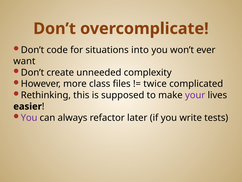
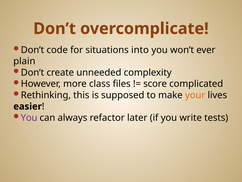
want: want -> plain (24, 61)
twice: twice -> score (155, 84)
your colour: purple -> orange (195, 95)
